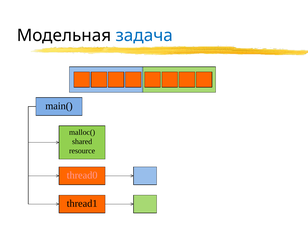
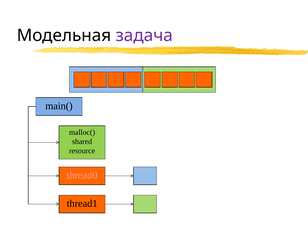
задача colour: blue -> purple (144, 36)
